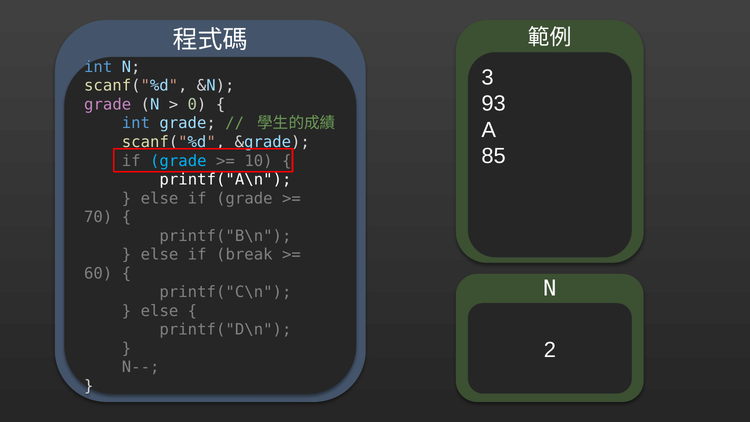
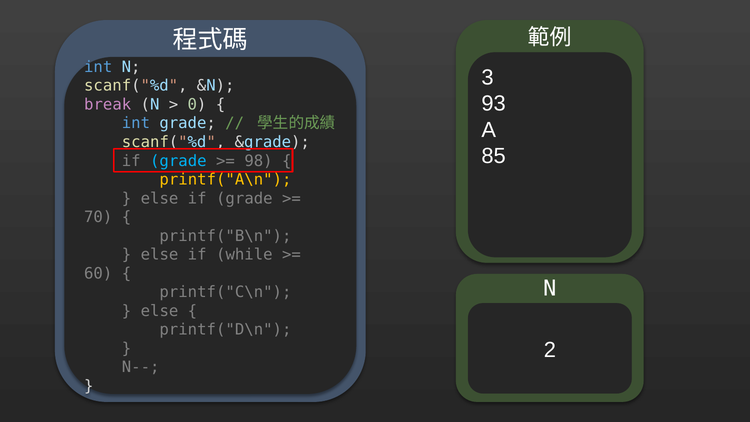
grade: grade -> break (108, 105)
10: 10 -> 98 (259, 161)
printf("A\n colour: white -> yellow (225, 180)
break: break -> while (244, 255)
